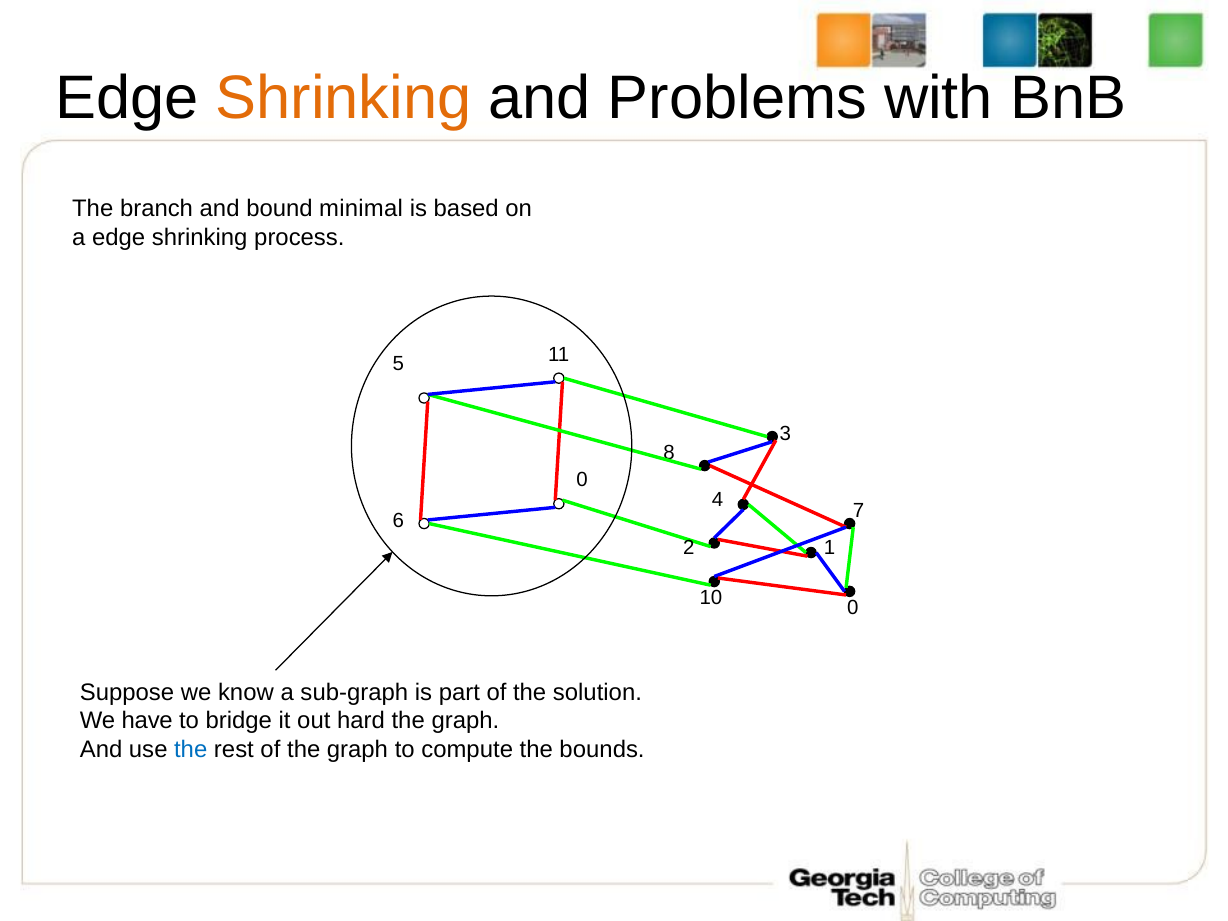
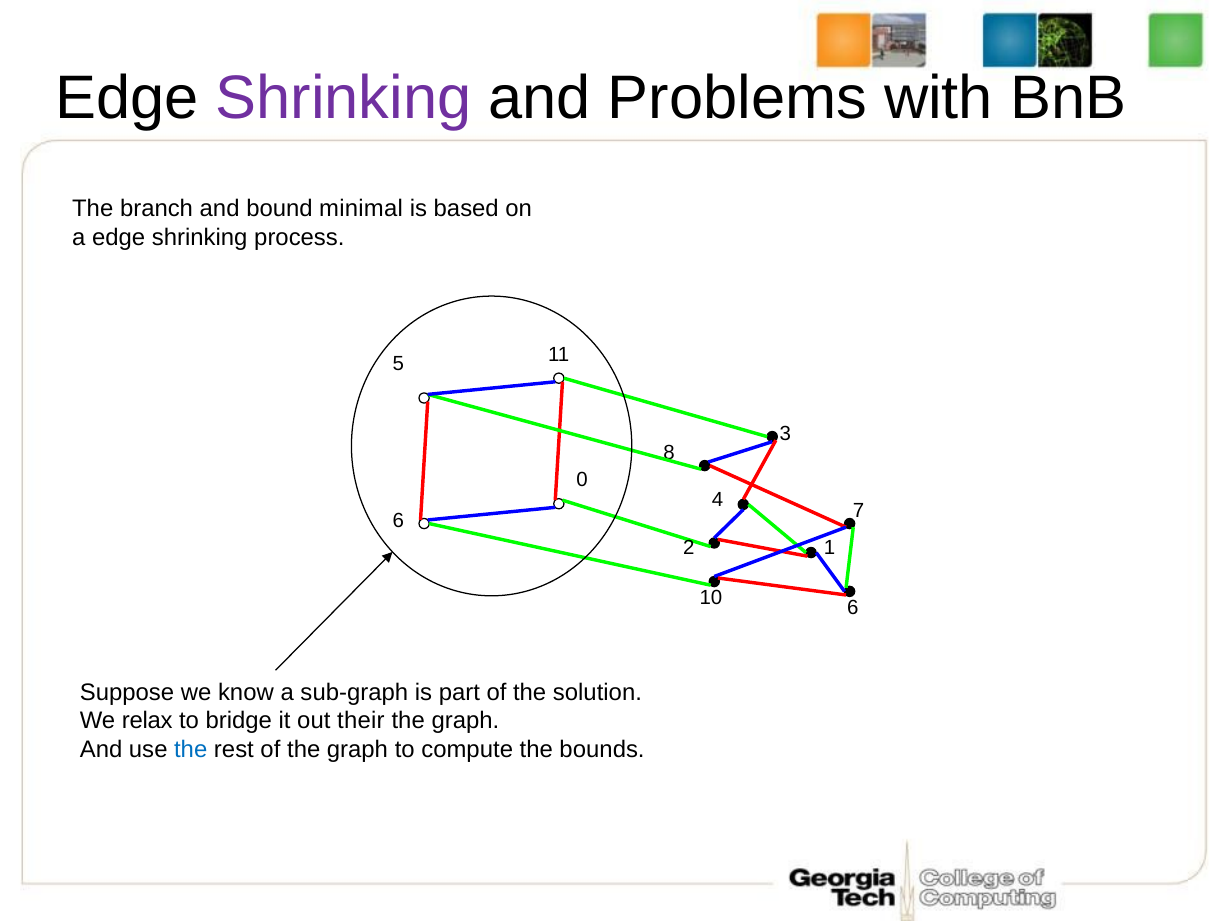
Shrinking colour: orange -> purple (344, 98)
10 0: 0 -> 6 (853, 608)
have: have -> relax (147, 721)
hard: hard -> their (361, 721)
